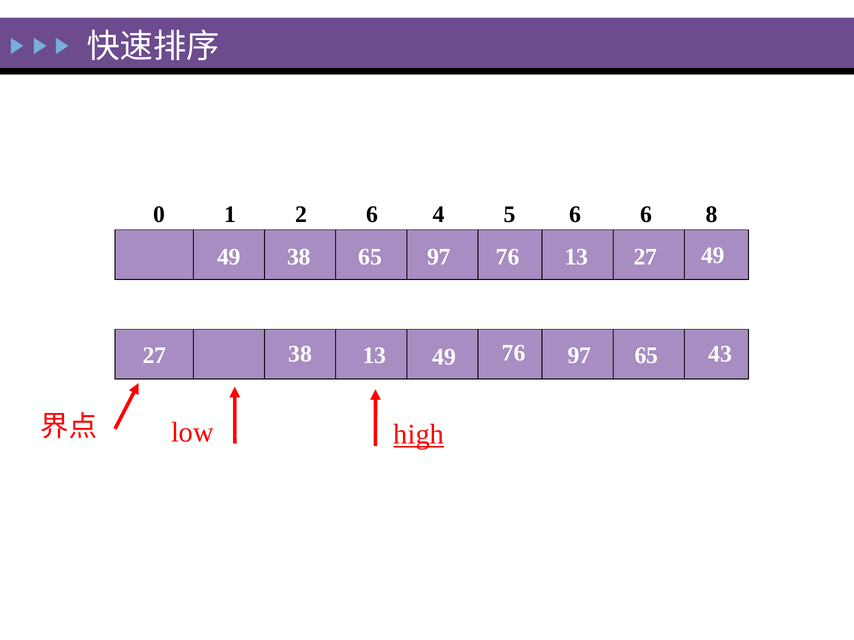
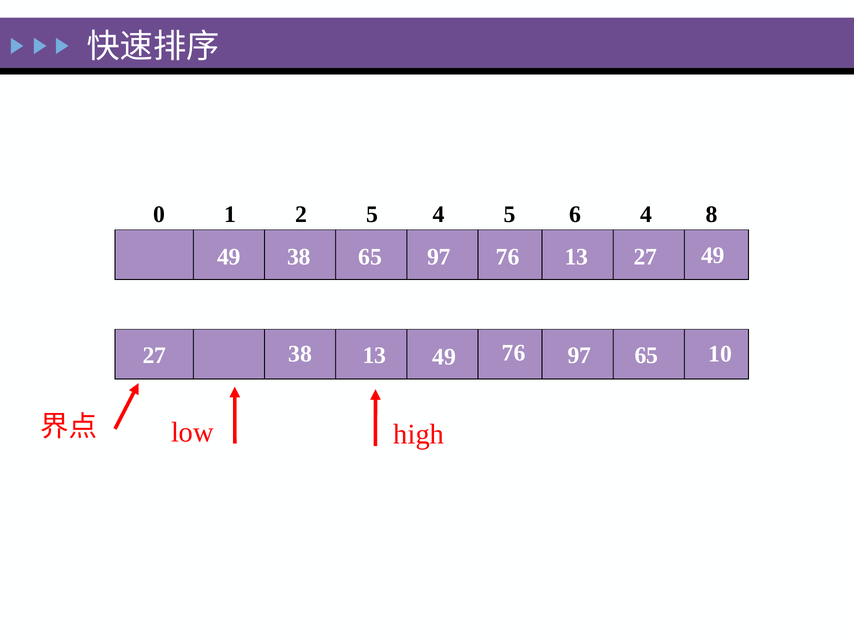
2 6: 6 -> 5 (372, 214)
6 6: 6 -> 4 (646, 214)
43: 43 -> 10 (720, 354)
high underline: present -> none (419, 435)
